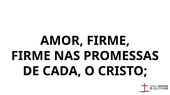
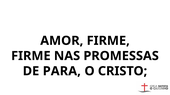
CADA: CADA -> PARA (62, 72)
